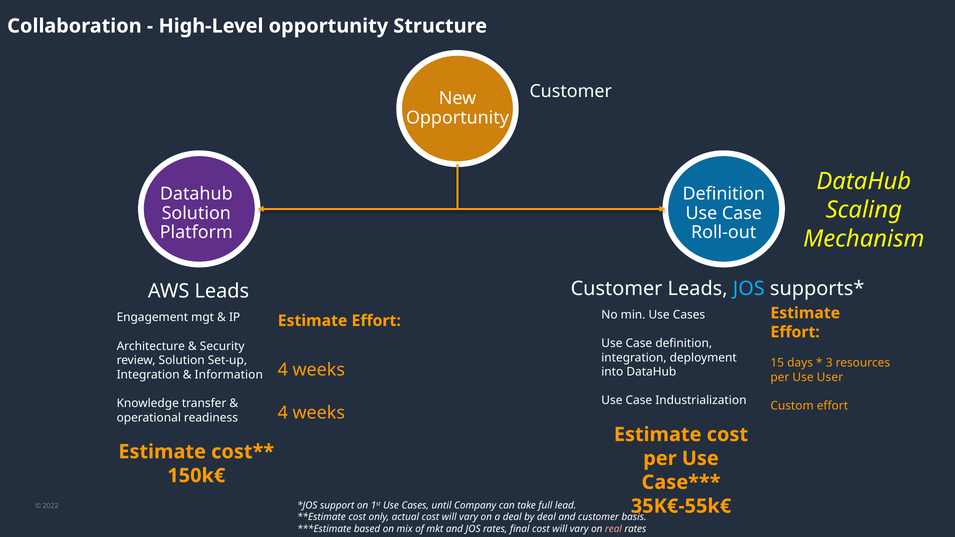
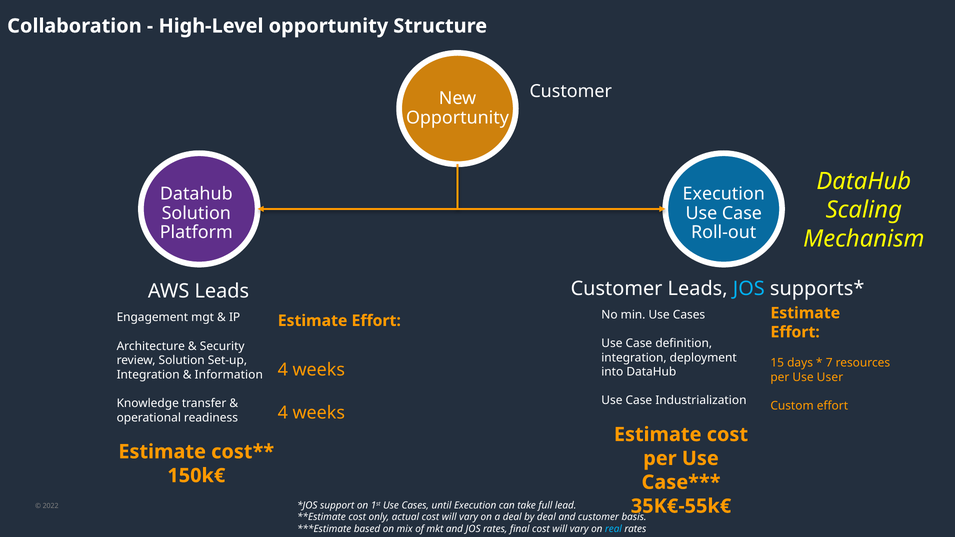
Definition: Definition -> Execution (724, 194)
3: 3 -> 7 (829, 363)
until Company: Company -> Execution (475, 505)
real colour: pink -> light blue (613, 529)
